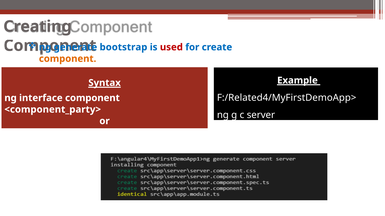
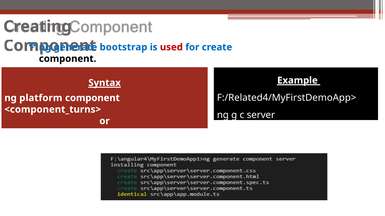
component colour: orange -> black (68, 59)
interface: interface -> platform (41, 98)
<component_party>: <component_party> -> <component_turns> (53, 110)
